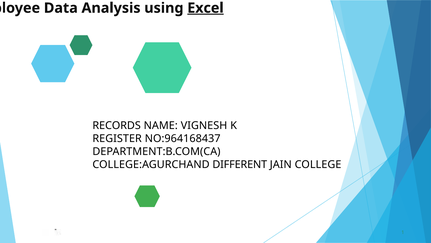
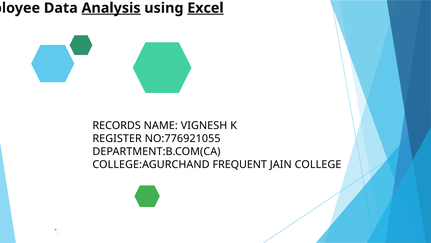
Analysis underline: none -> present (111, 8)
NO:964168437: NO:964168437 -> NO:776921055 (183, 138)
DIFFERENT: DIFFERENT -> FREQUENT (240, 164)
